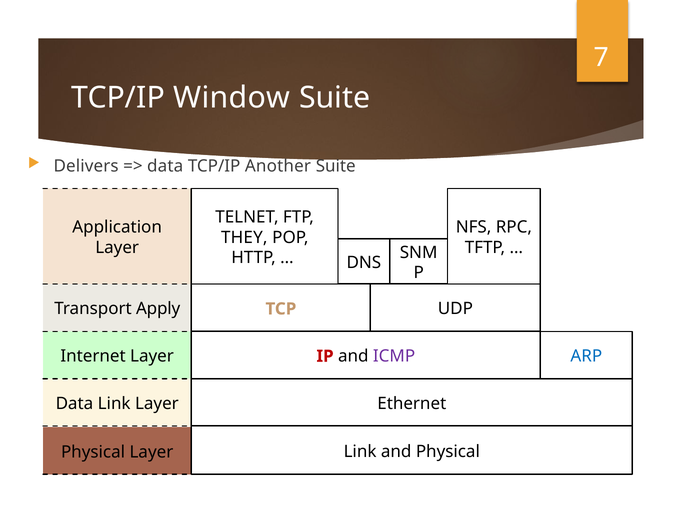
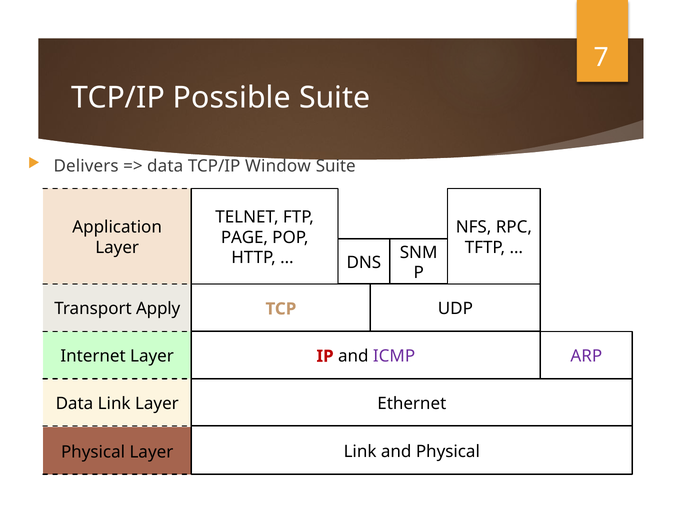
Window: Window -> Possible (232, 98)
Another: Another -> Window (278, 166)
THEY: THEY -> PAGE (244, 237)
ARP colour: blue -> purple (586, 356)
